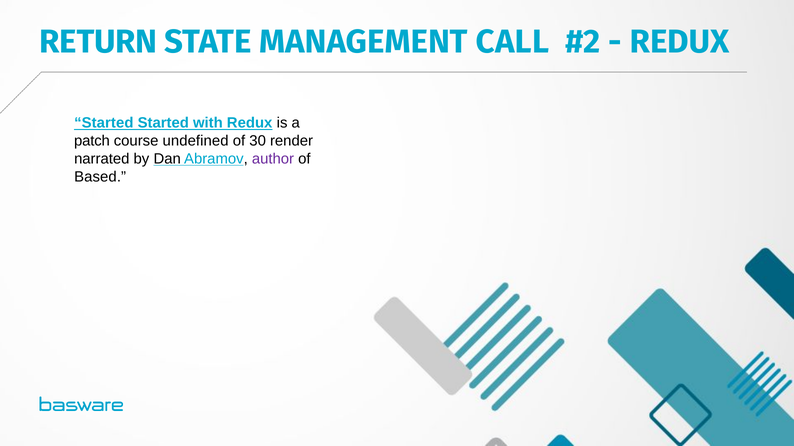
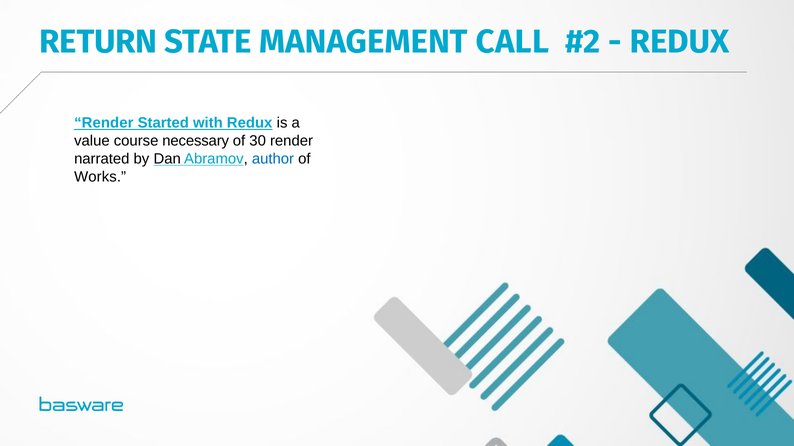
Started: Started -> Render (104, 123)
patch: patch -> value (92, 141)
undefined: undefined -> necessary (196, 141)
author colour: purple -> blue (273, 159)
Based: Based -> Works (100, 177)
